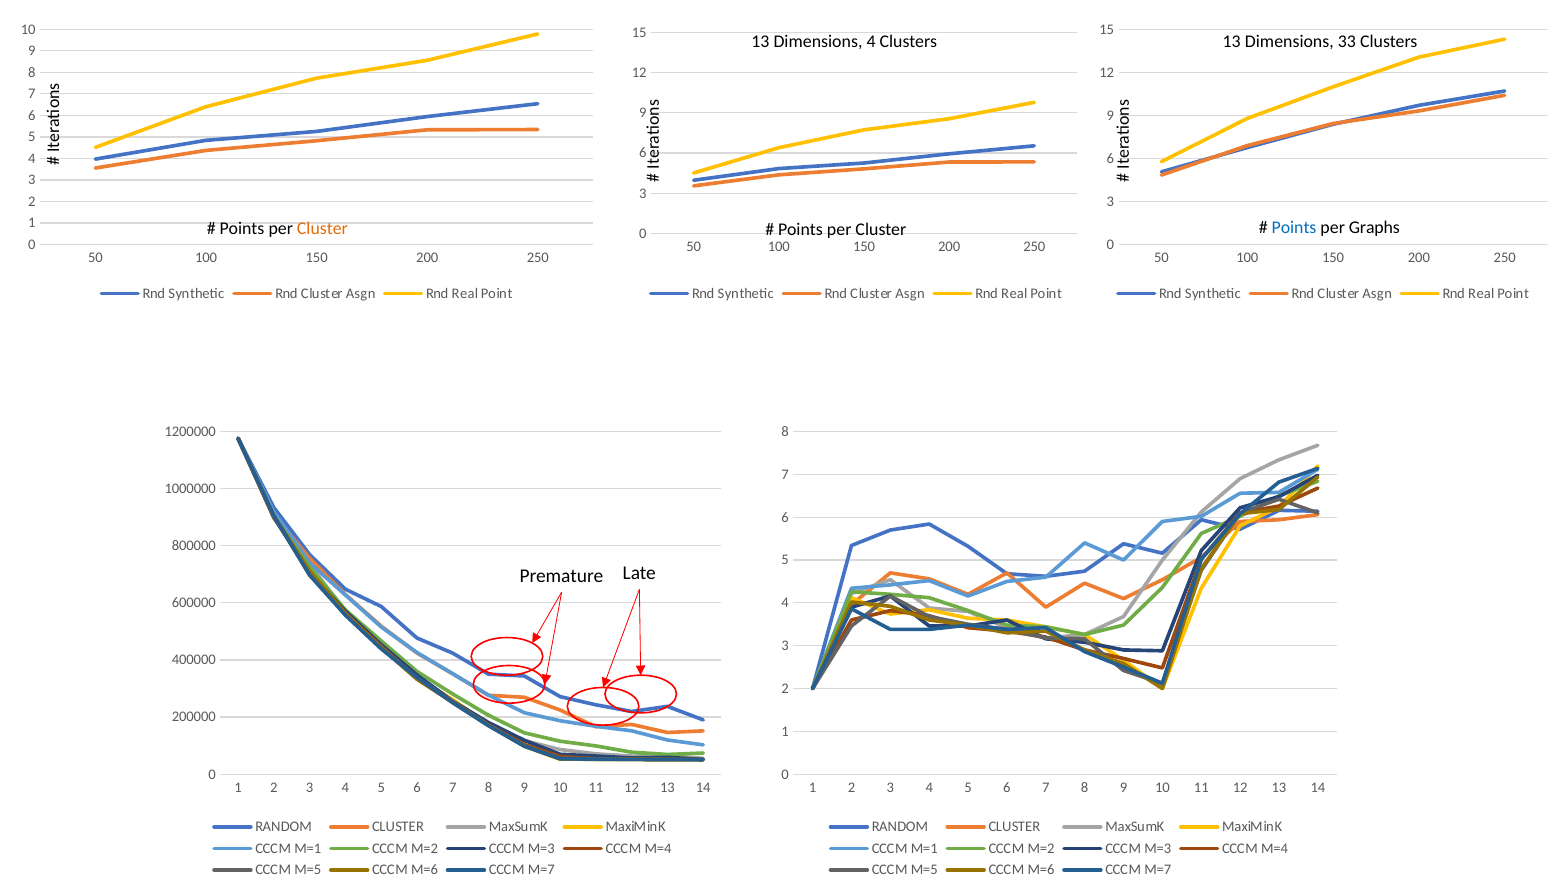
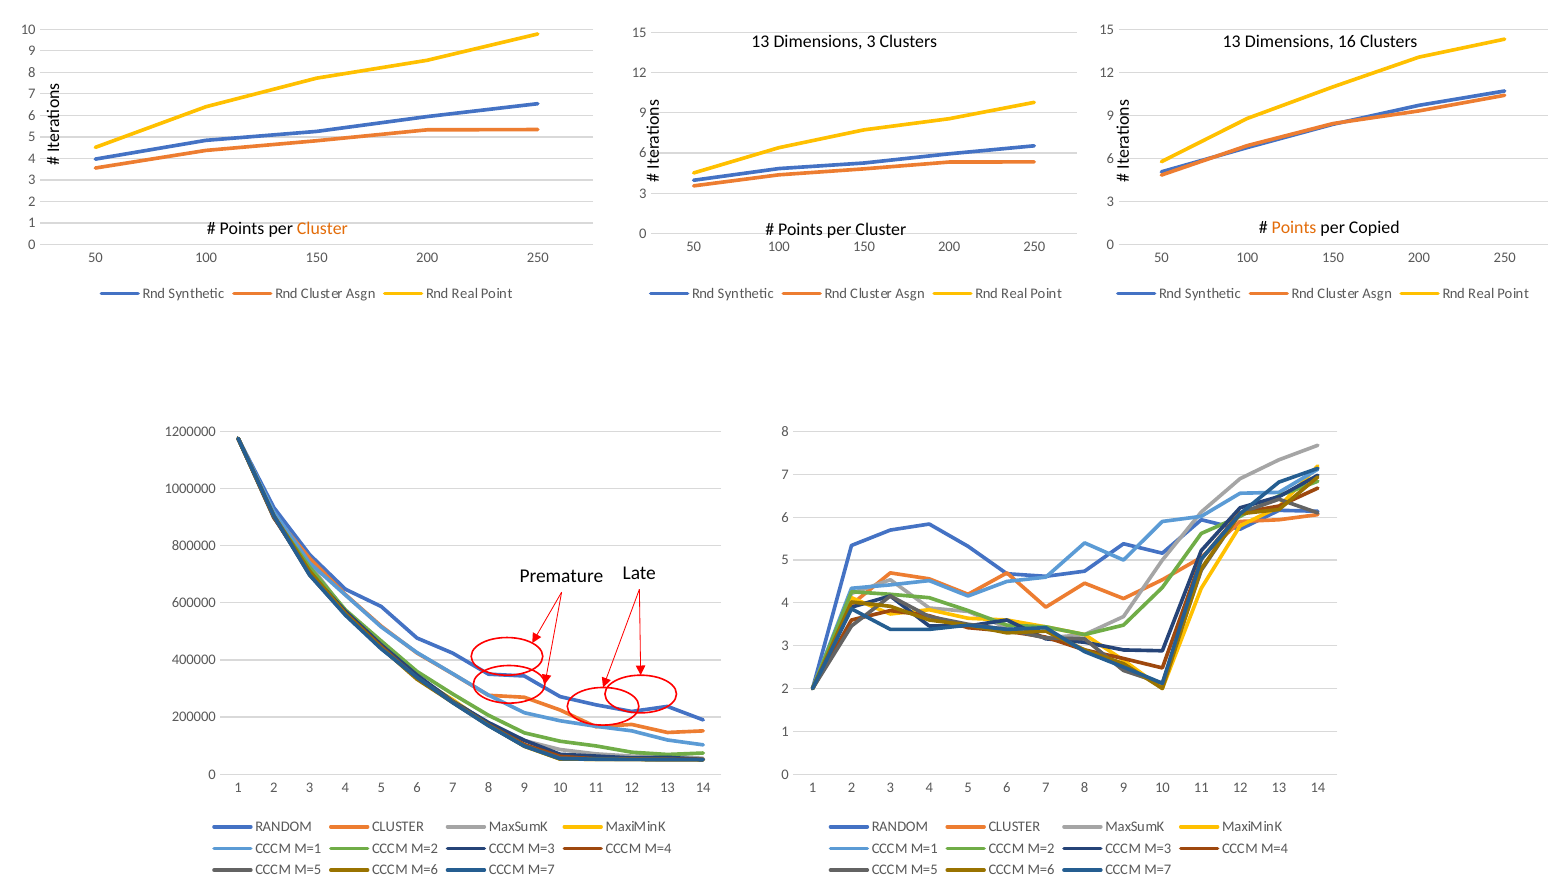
33: 33 -> 16 (1347, 42)
Dimensions 4: 4 -> 3 (871, 42)
Points colour: blue -> orange (1294, 227)
Graphs: Graphs -> Copied (1374, 227)
